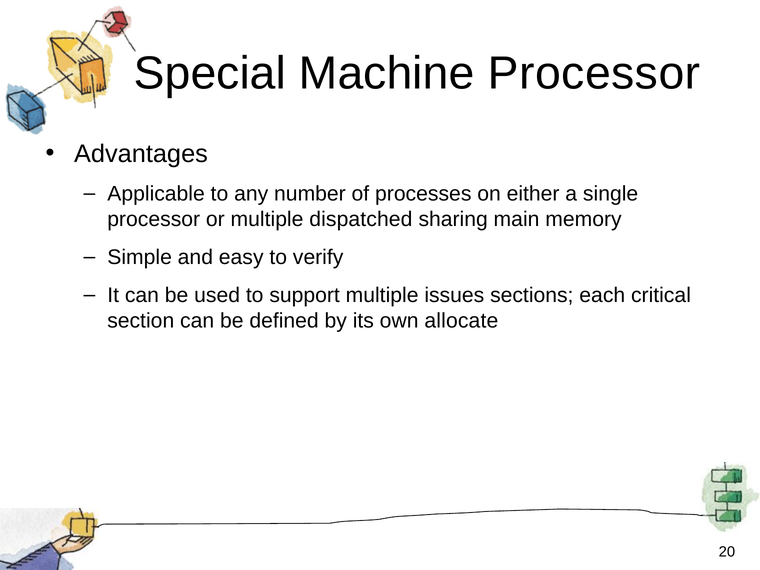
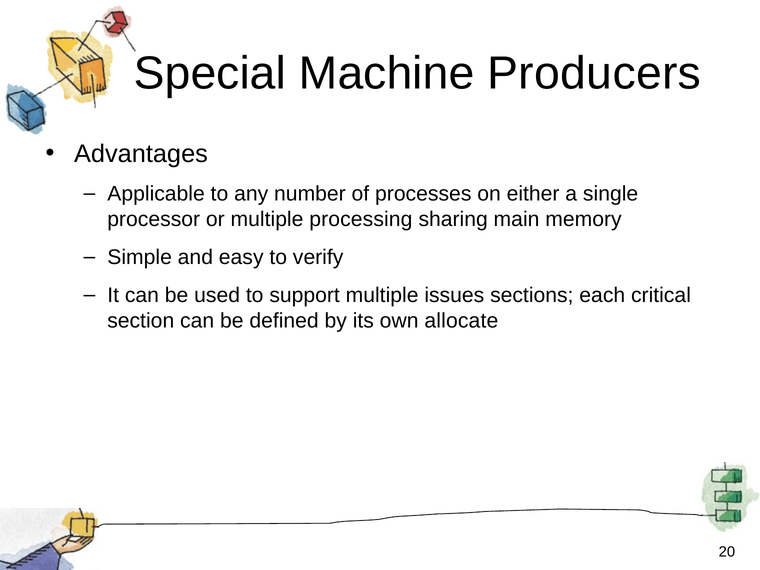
Machine Processor: Processor -> Producers (594, 74)
dispatched: dispatched -> processing (361, 219)
